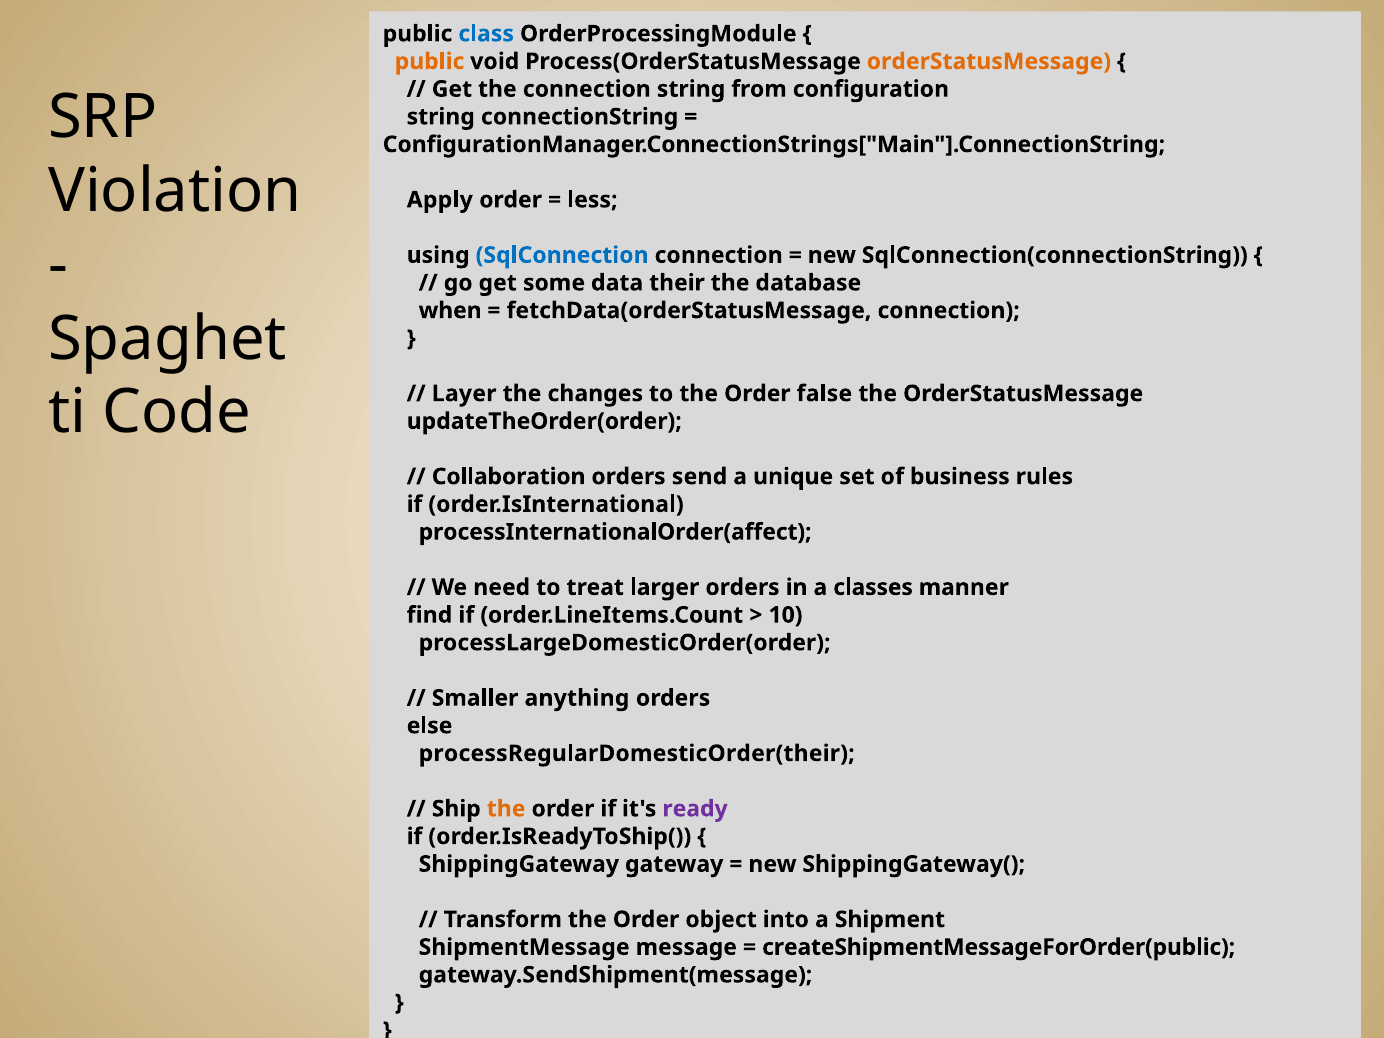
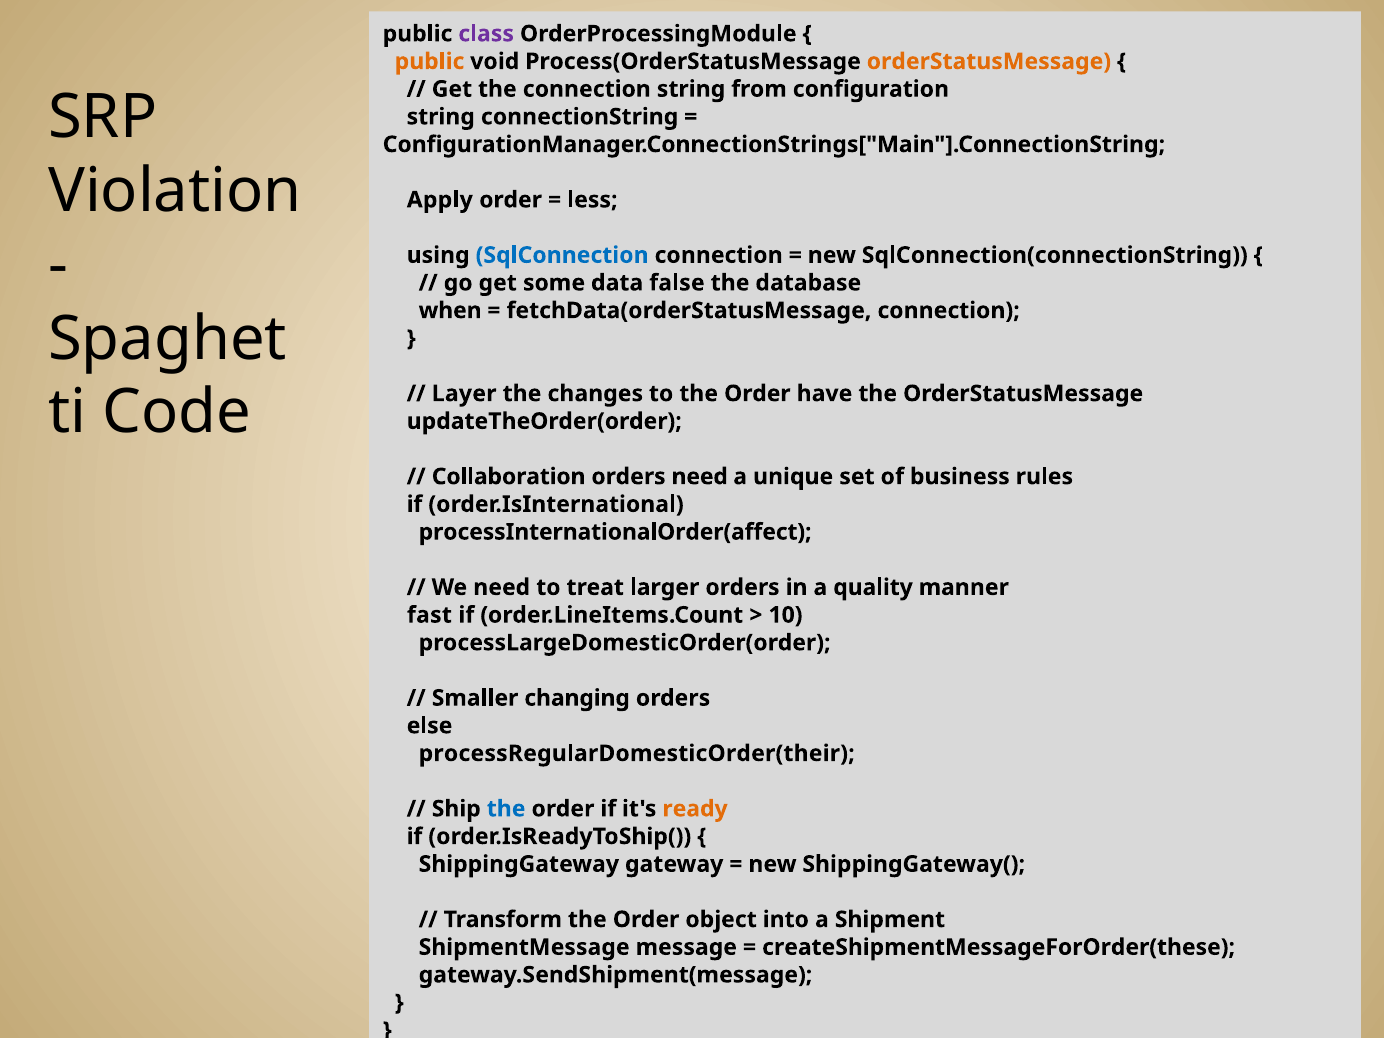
class colour: blue -> purple (486, 34)
their: their -> false (677, 283)
false: false -> have (824, 394)
orders send: send -> need (700, 477)
classes: classes -> quality (873, 587)
find: find -> fast (429, 615)
anything: anything -> changing (577, 698)
the colour: orange -> blue (506, 809)
ready colour: purple -> orange (695, 809)
createShipmentMessageForOrder(public: createShipmentMessageForOrder(public -> createShipmentMessageForOrder(these (999, 947)
